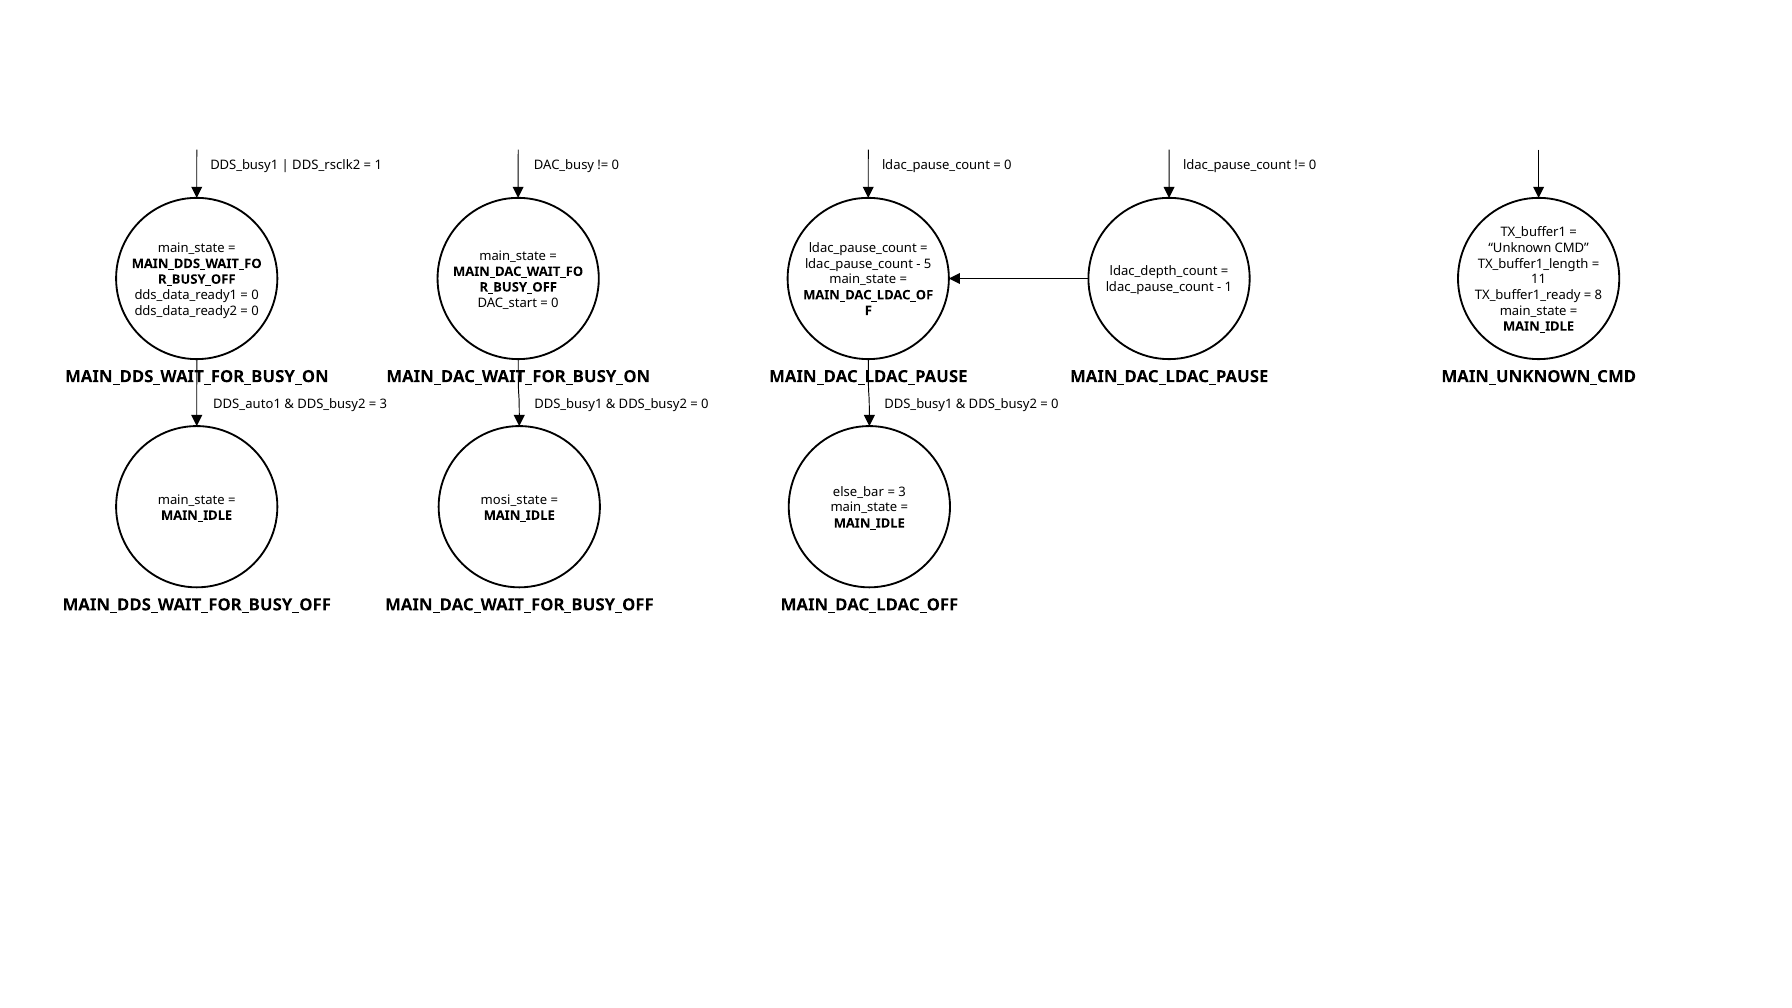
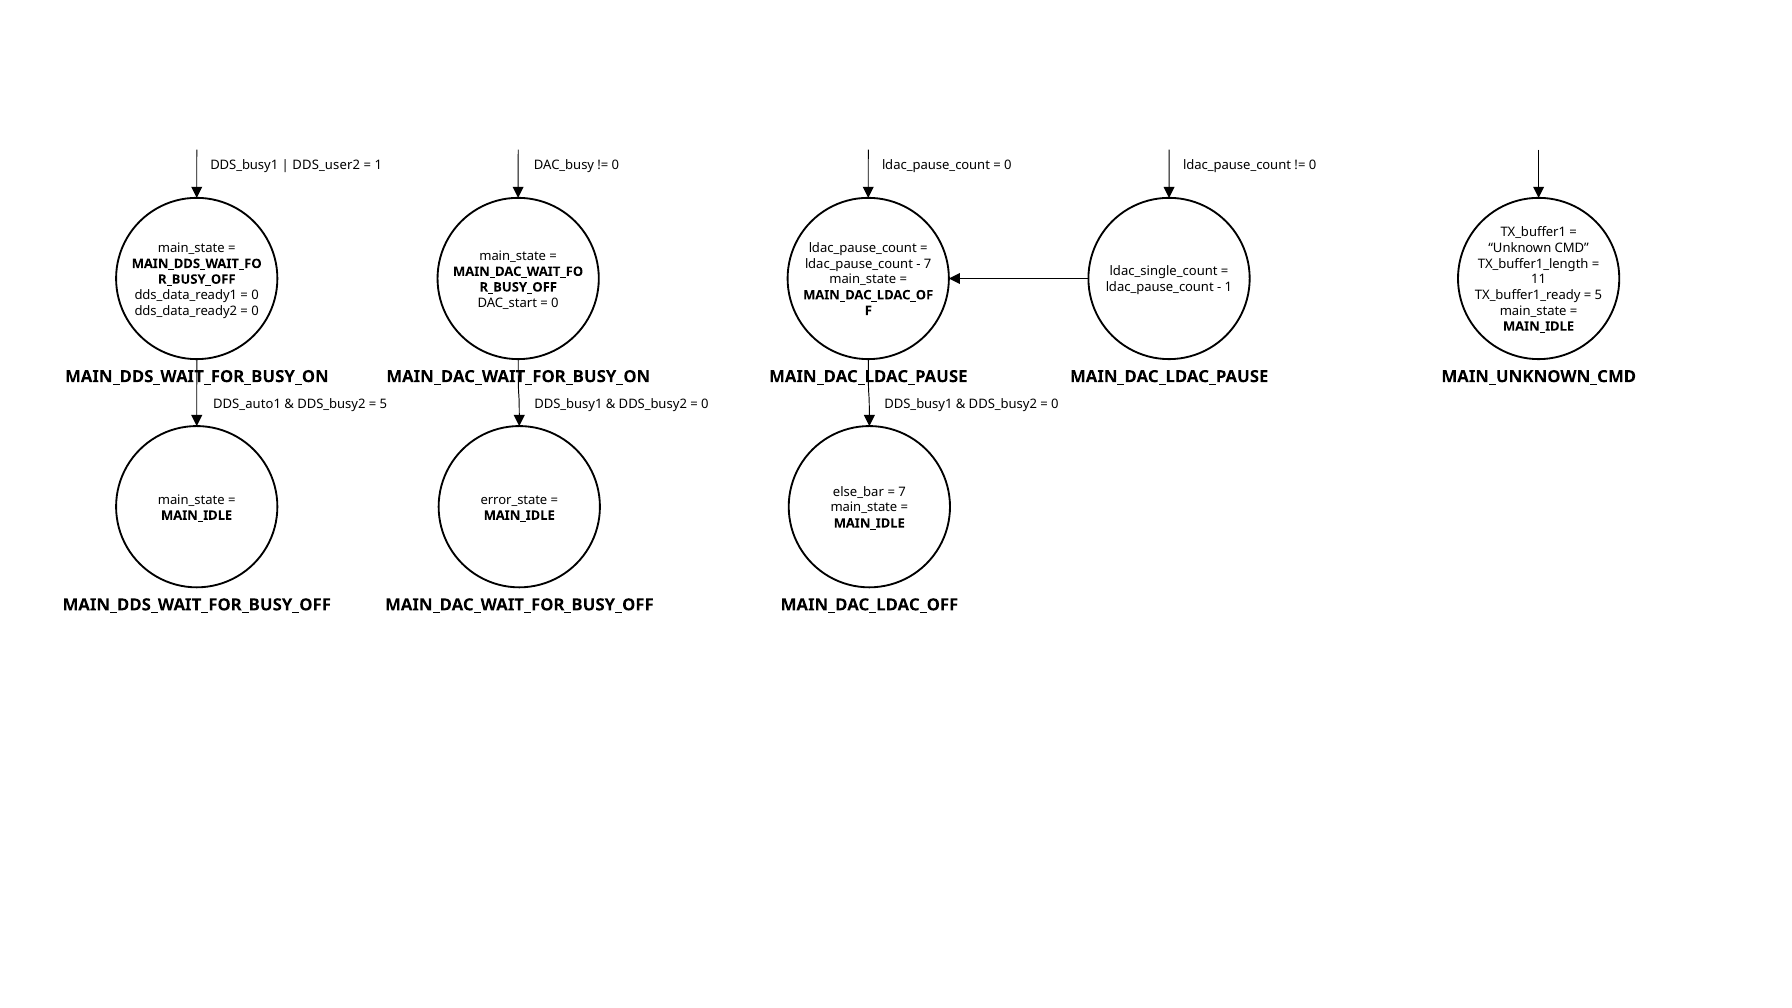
DDS_rsclk2: DDS_rsclk2 -> DDS_user2 (326, 165)
5: 5 -> 7 (928, 264)
ldac_depth_count: ldac_depth_count -> ldac_single_count (1164, 272)
8: 8 -> 5 (1598, 295)
3: 3 -> 5 (383, 404)
3: 3 -> 7 (902, 492)
mosi_state: mosi_state -> error_state (514, 500)
